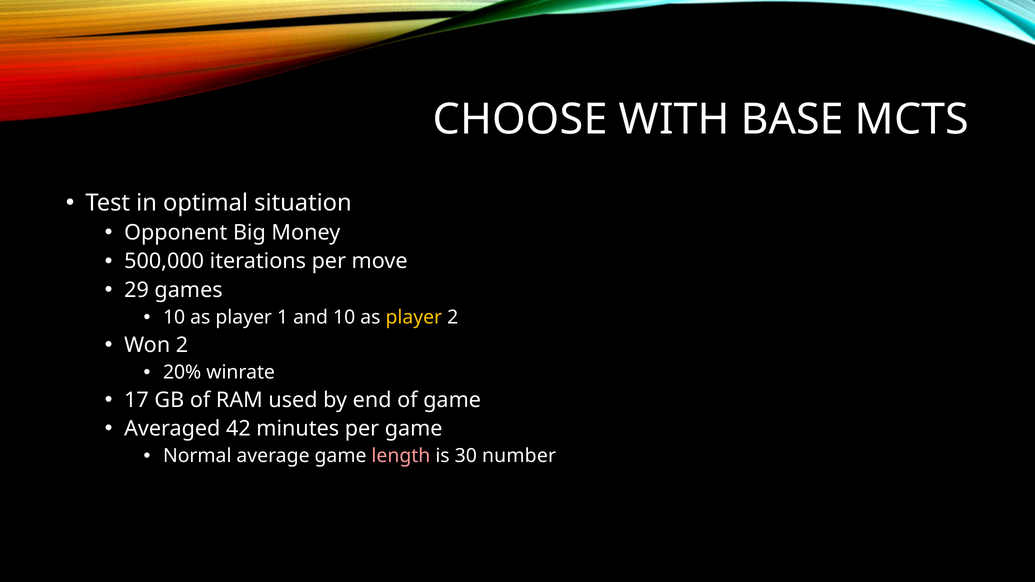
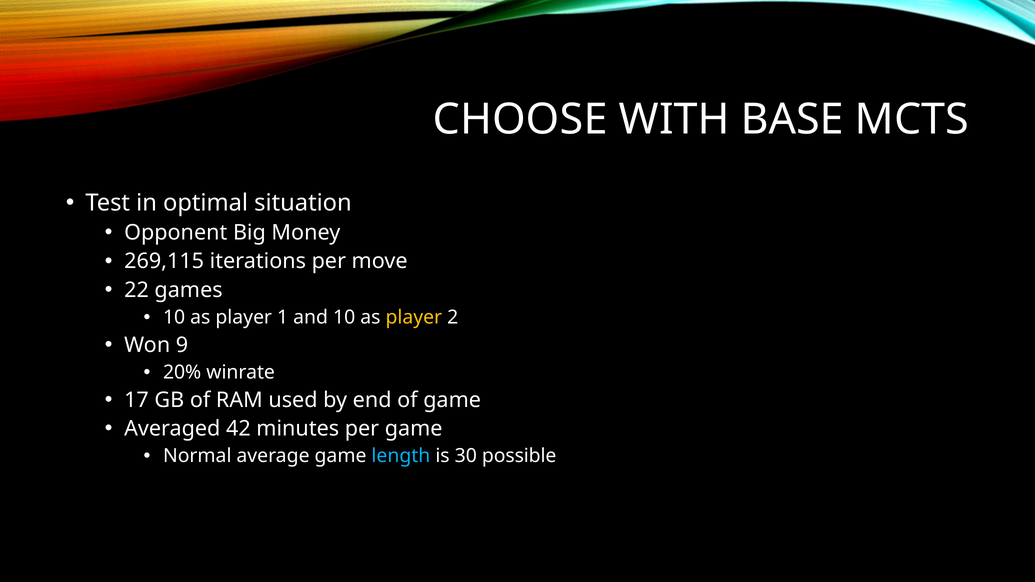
500,000: 500,000 -> 269,115 (164, 261)
29: 29 -> 22 (137, 290)
Won 2: 2 -> 9 (182, 345)
length colour: pink -> light blue (401, 456)
number: number -> possible (519, 456)
